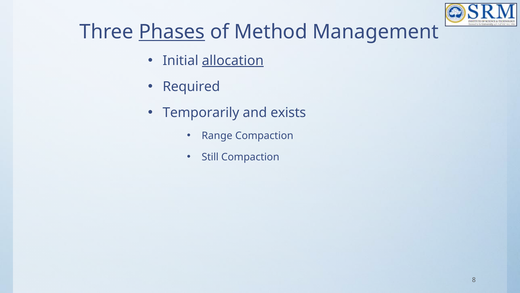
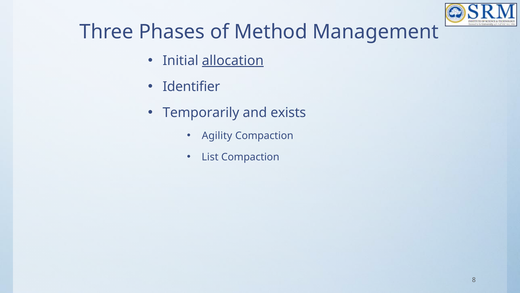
Phases underline: present -> none (172, 32)
Required: Required -> Identifier (191, 87)
Range: Range -> Agility (217, 136)
Still: Still -> List (210, 157)
